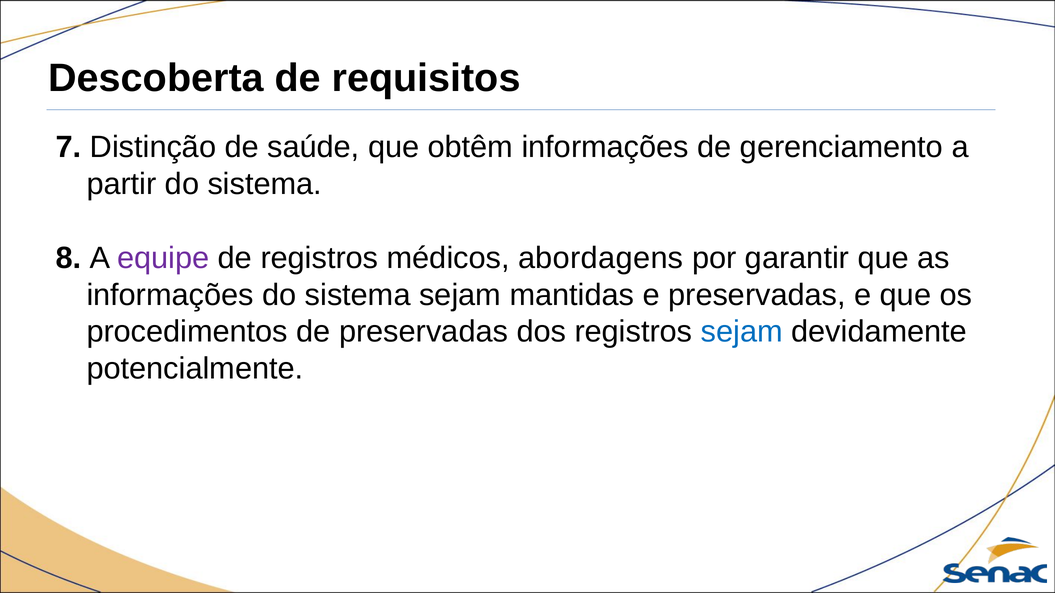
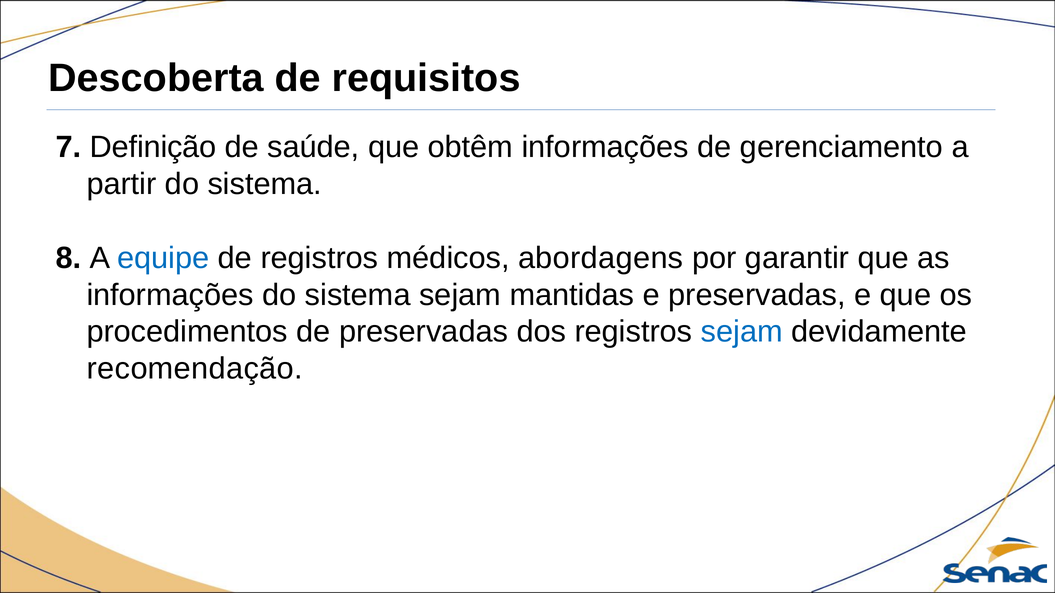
Distinção: Distinção -> Definição (153, 147)
equipe colour: purple -> blue (163, 258)
potencialmente: potencialmente -> recomendação (195, 369)
